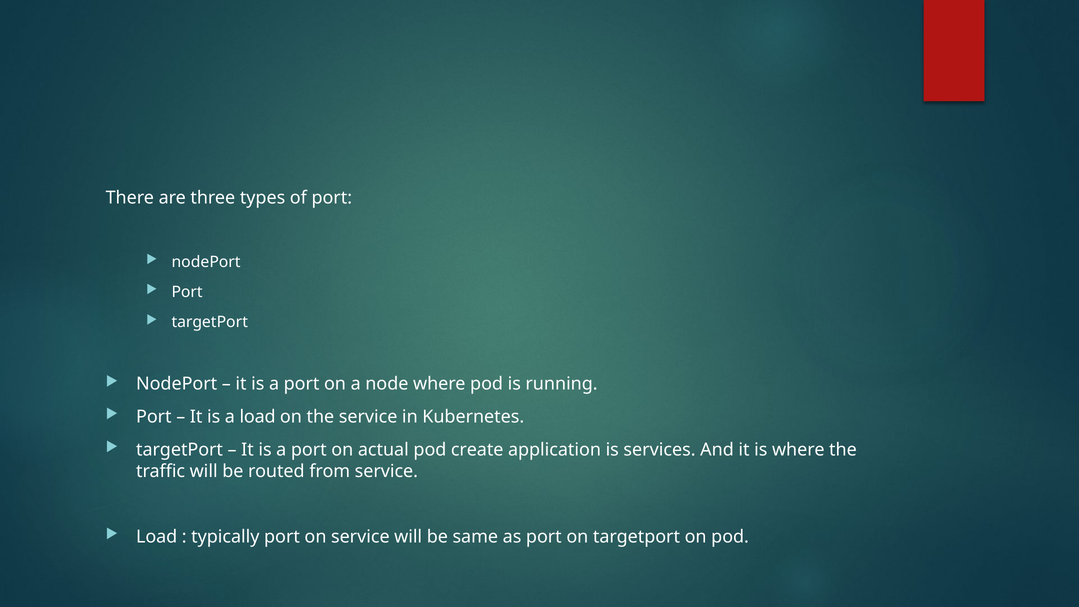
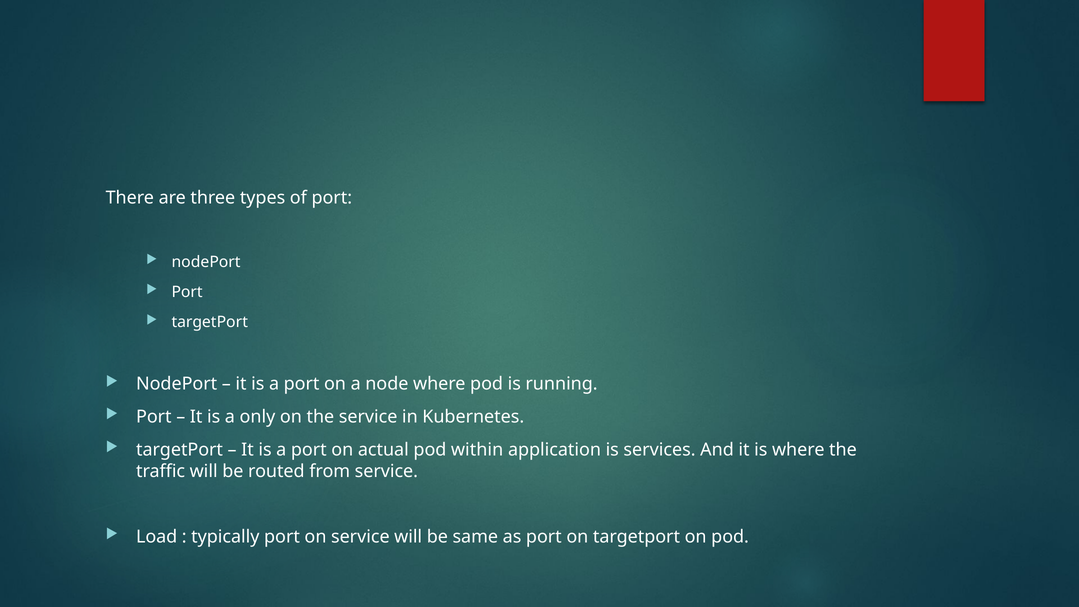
a load: load -> only (257, 417)
create: create -> within (477, 450)
